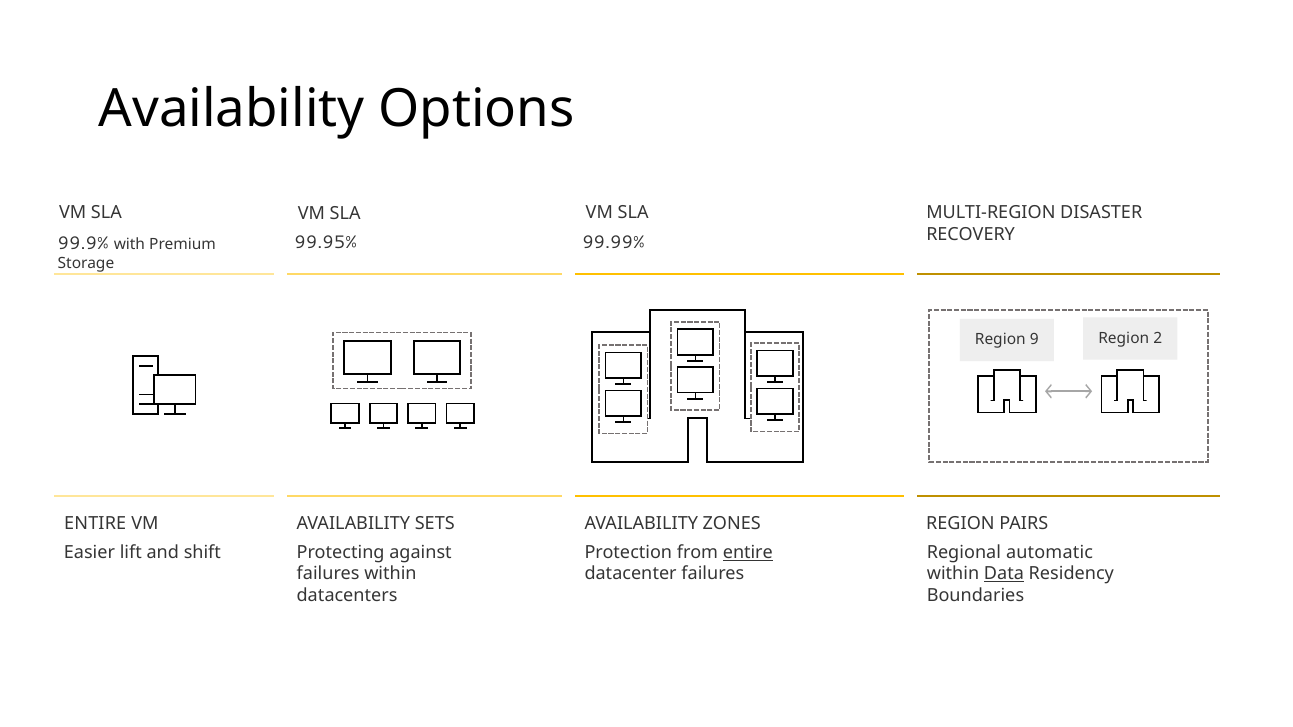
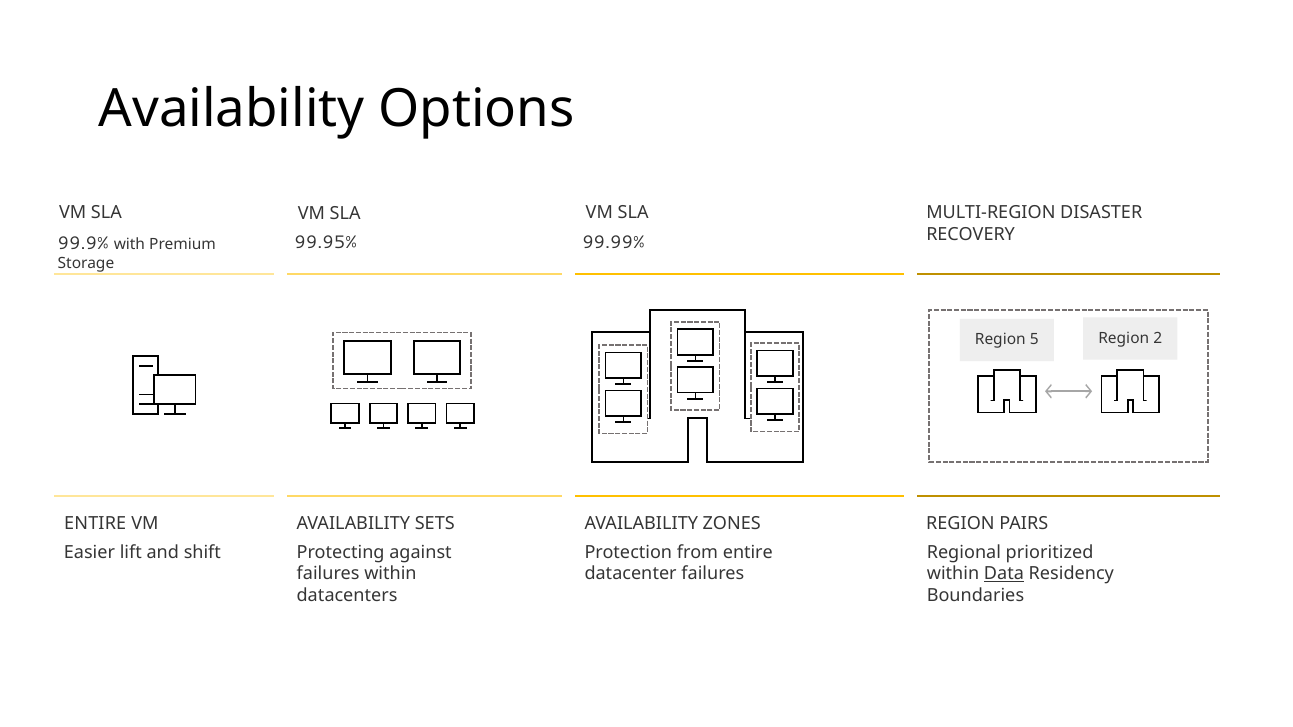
9: 9 -> 5 (1034, 340)
entire underline: present -> none (748, 553)
automatic: automatic -> prioritized (1050, 553)
